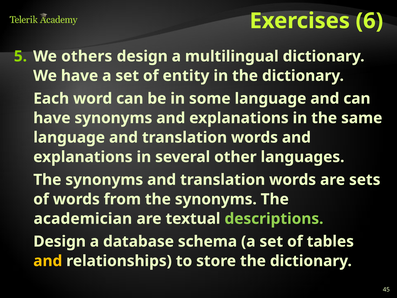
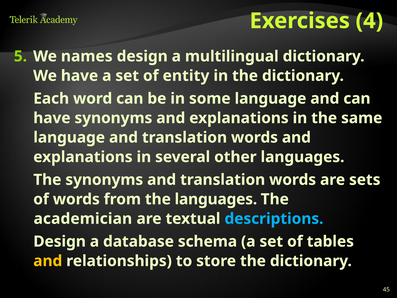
6: 6 -> 4 (369, 21)
others: others -> names (87, 56)
from the synonyms: synonyms -> languages (216, 199)
descriptions colour: light green -> light blue (274, 219)
